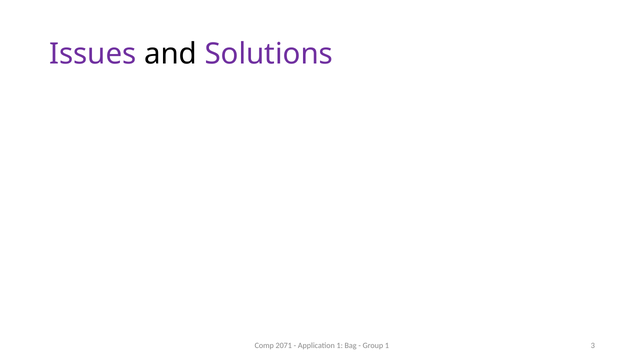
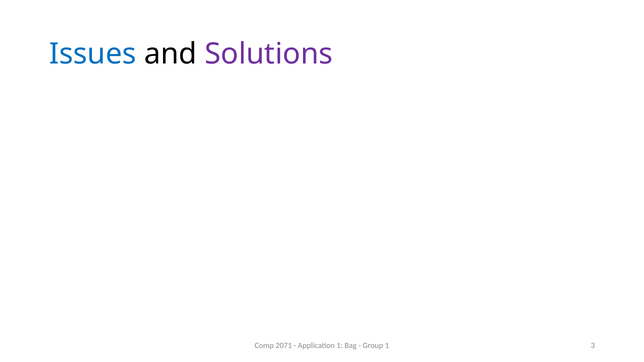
Issues colour: purple -> blue (93, 54)
